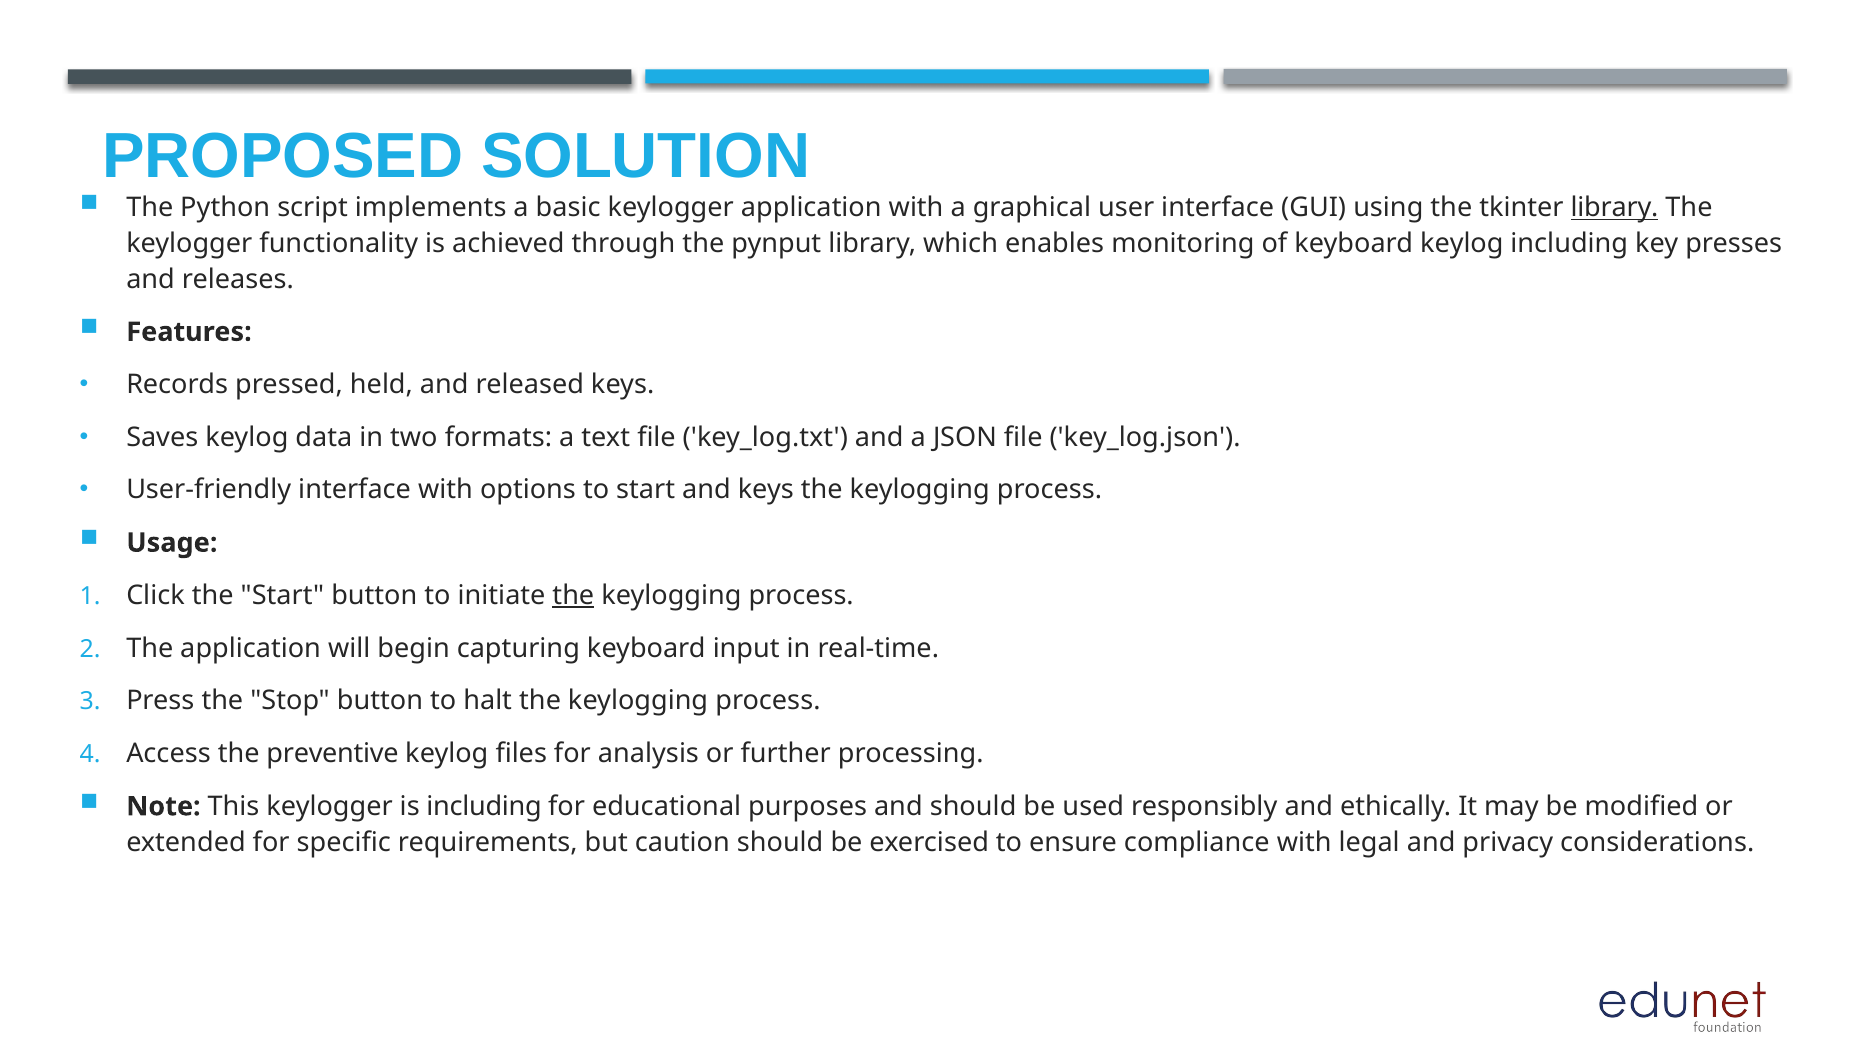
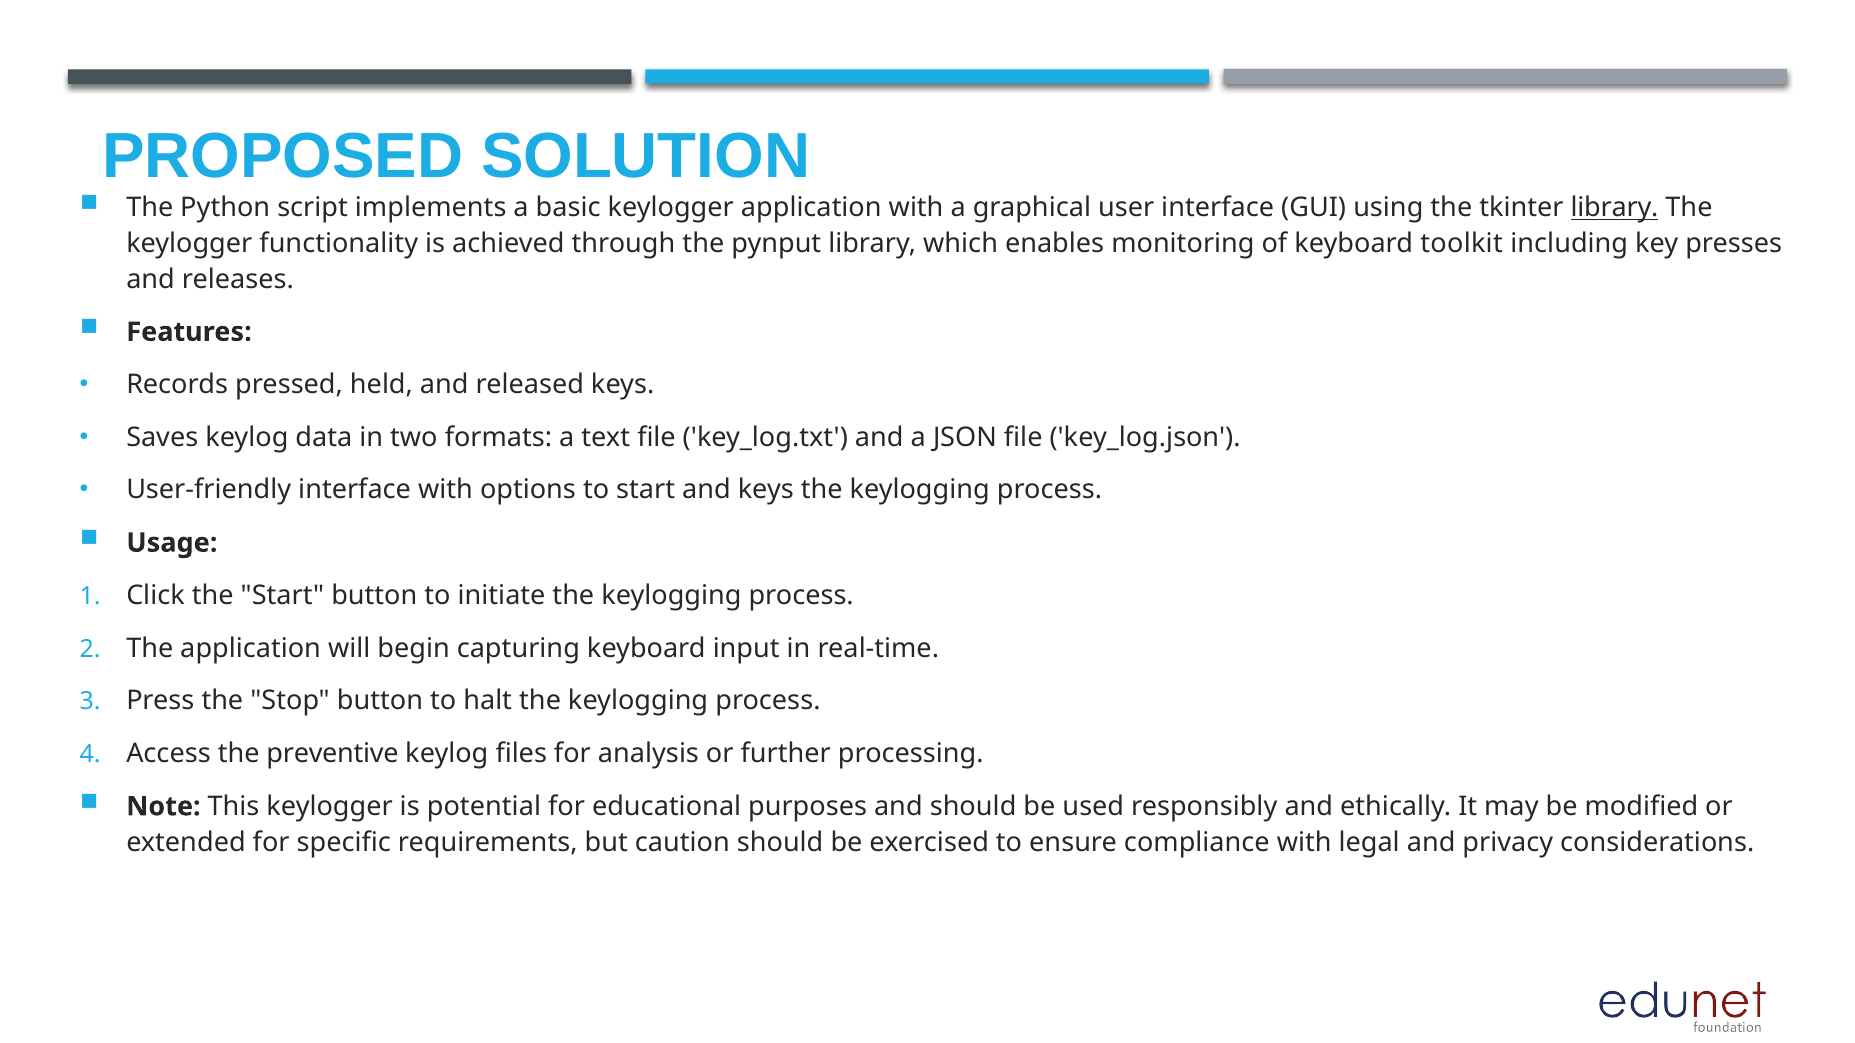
keyboard keylog: keylog -> toolkit (1462, 244)
the underline: present -> none (573, 596)
is including: including -> potential (484, 807)
